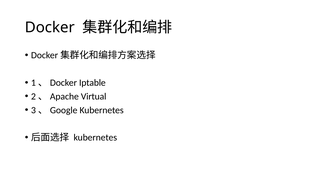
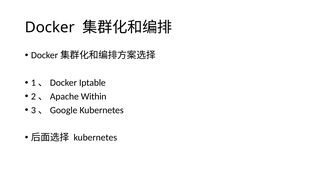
Virtual: Virtual -> Within (94, 96)
